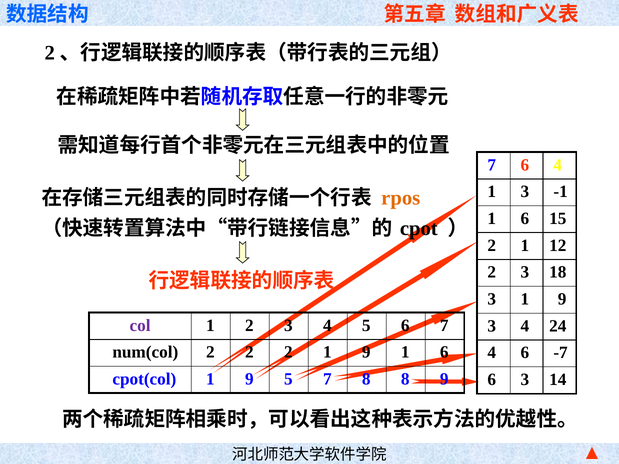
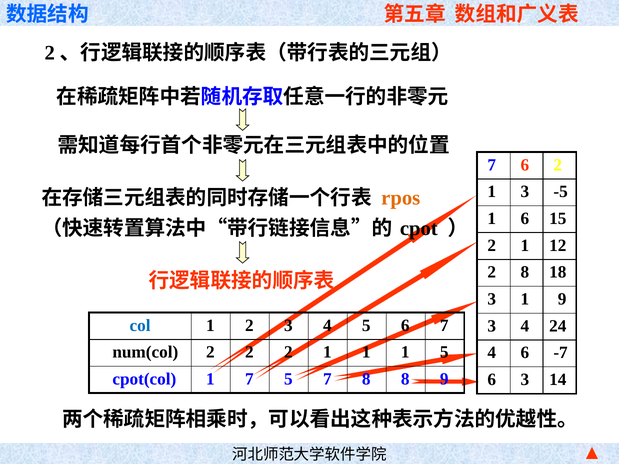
6 4: 4 -> 2 (558, 165)
-1: -1 -> -5 (561, 192)
3: 3 -> 8 (525, 272)
col colour: purple -> blue (140, 326)
2 1 9: 9 -> 1 (366, 352)
6: 6 -> 5 (444, 352)
cpot(col 1 9: 9 -> 7 (249, 379)
